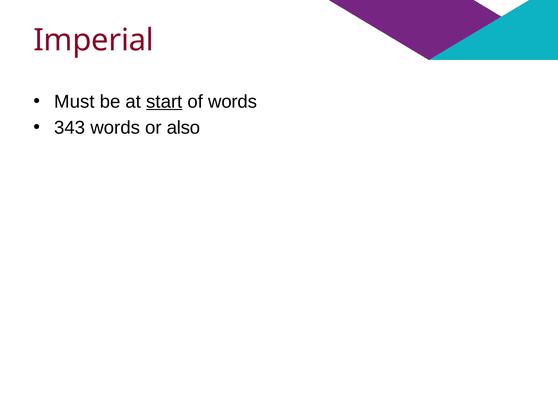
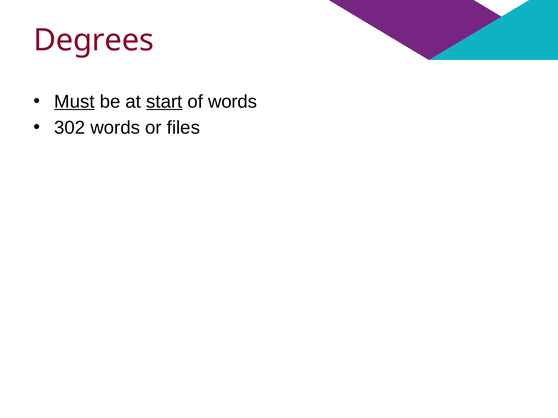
Imperial: Imperial -> Degrees (94, 40)
Must underline: none -> present (74, 102)
343: 343 -> 302 (70, 128)
also: also -> files (183, 128)
